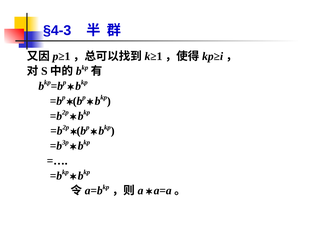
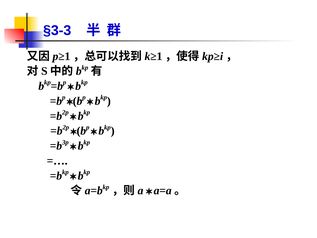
§4-3: §4-3 -> §3-3 (57, 31)
